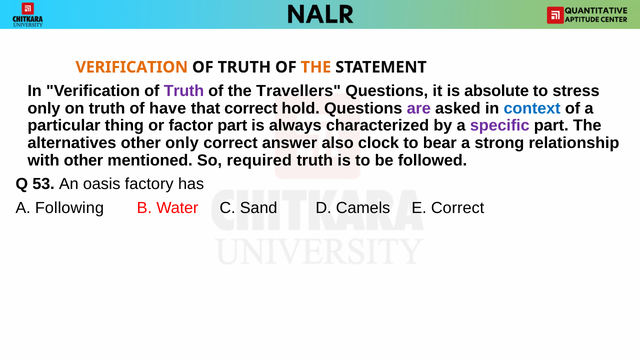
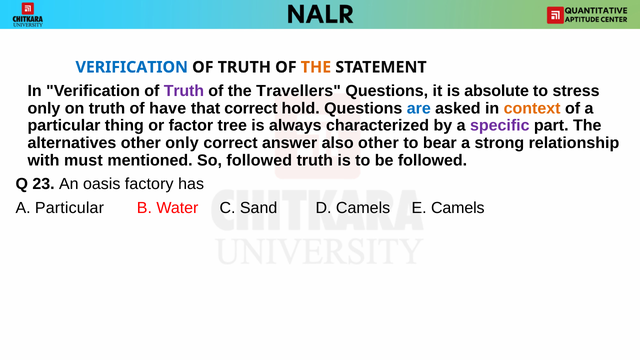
VERIFICATION colour: orange -> blue (132, 67)
are colour: purple -> blue (419, 108)
context colour: blue -> orange (532, 108)
factor part: part -> tree (232, 126)
also clock: clock -> other (378, 143)
with other: other -> must (83, 160)
So required: required -> followed (259, 160)
53: 53 -> 23 (44, 184)
Following: Following -> Particular (69, 208)
E Correct: Correct -> Camels (458, 208)
